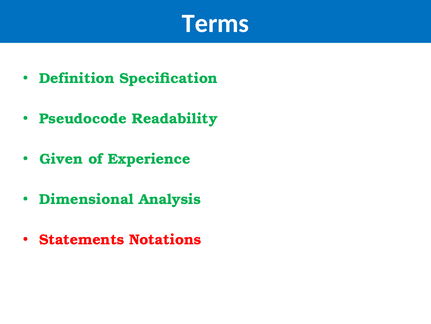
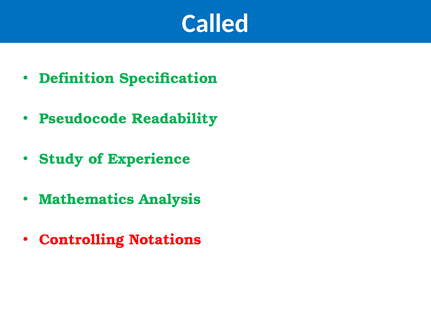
Terms: Terms -> Called (215, 23)
Given: Given -> Study (61, 159)
Dimensional: Dimensional -> Mathematics (87, 199)
Statements: Statements -> Controlling (82, 239)
